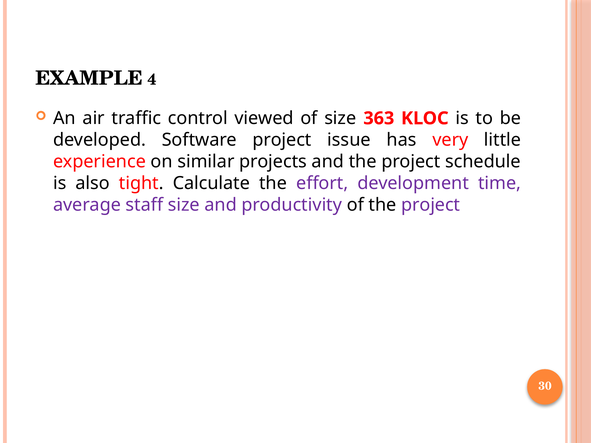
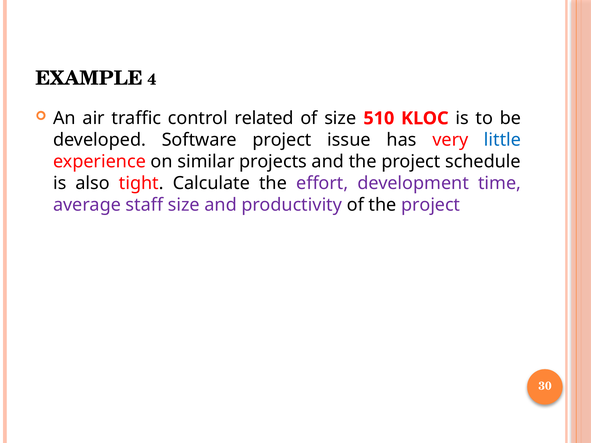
viewed: viewed -> related (264, 118)
363: 363 -> 510 (379, 118)
little colour: black -> blue (503, 140)
